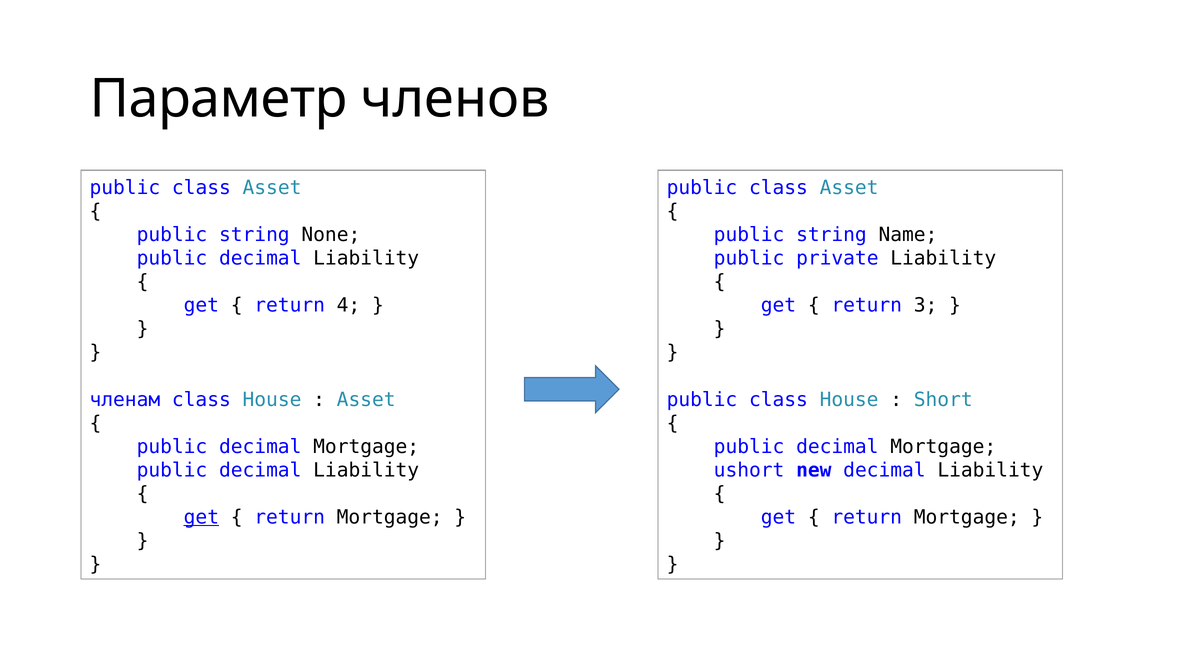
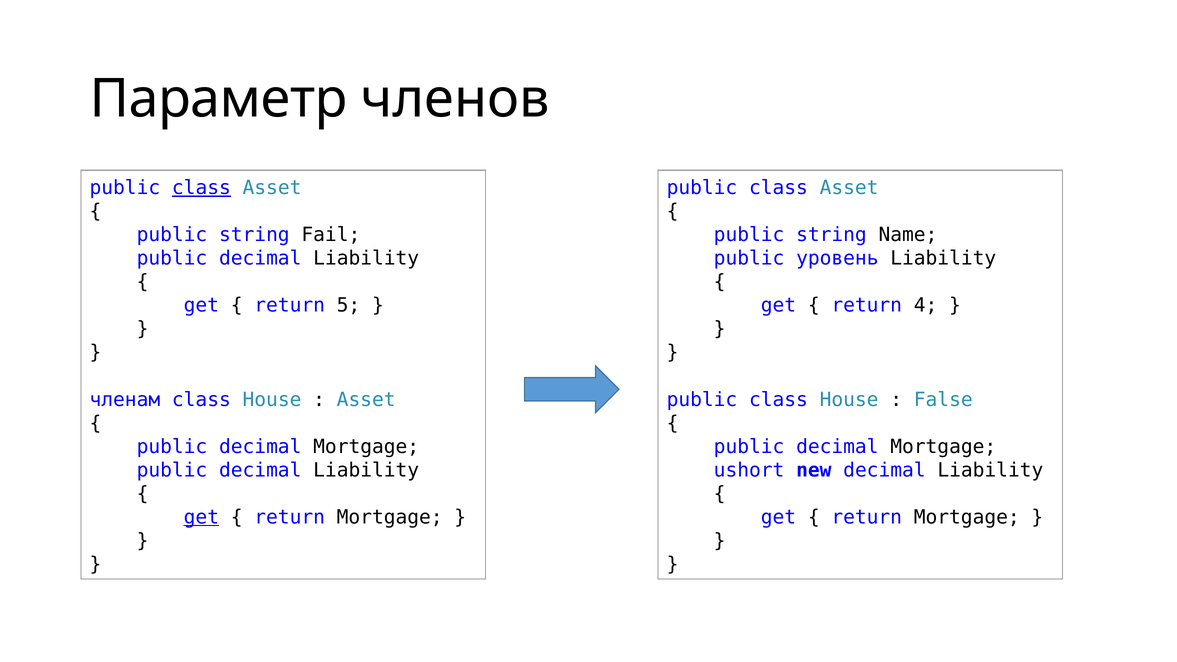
class underline: none -> present (201, 188)
None: None -> Fail (331, 235)
private: private -> уровень (837, 258)
4: 4 -> 5 (349, 305)
3: 3 -> 4 (926, 305)
Short: Short -> False (943, 400)
